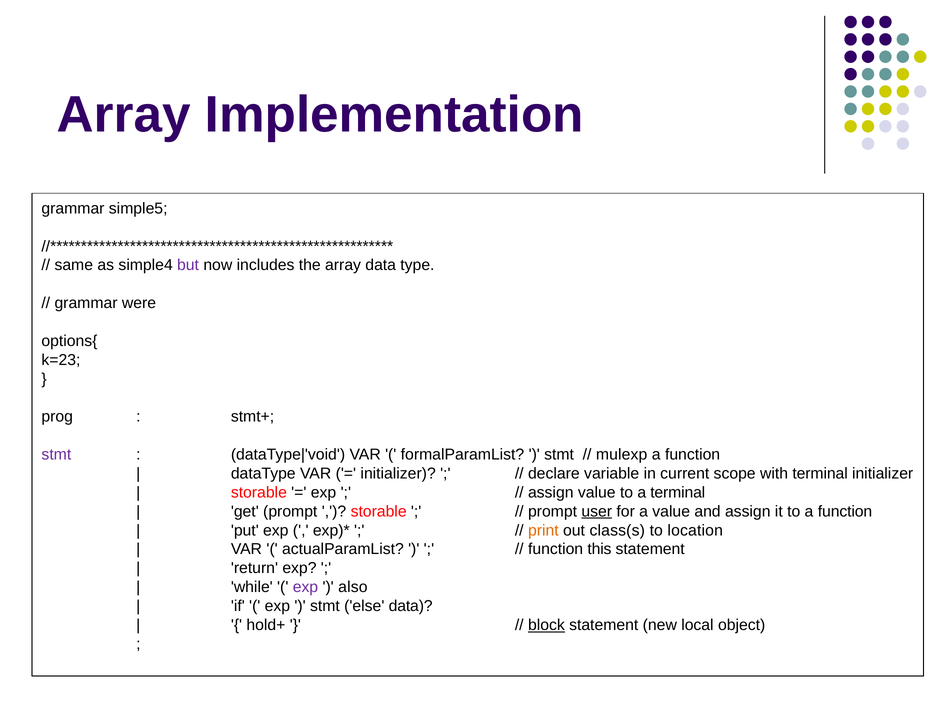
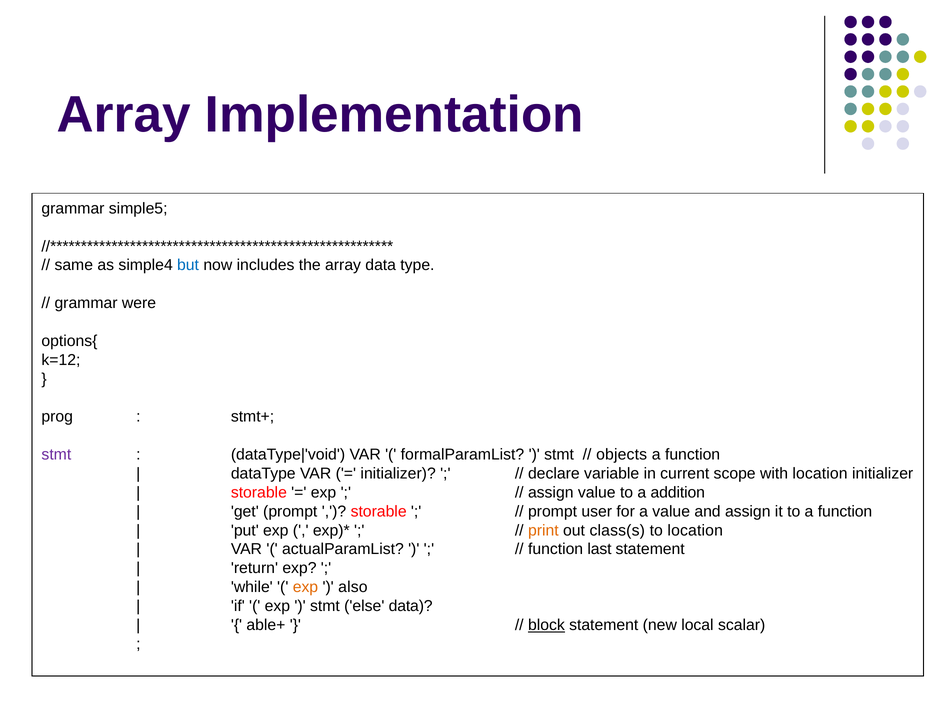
but colour: purple -> blue (188, 265)
k=23: k=23 -> k=12 (61, 360)
mulexp: mulexp -> objects (622, 455)
with terminal: terminal -> location (820, 474)
a terminal: terminal -> addition (678, 493)
user underline: present -> none (597, 512)
this: this -> last (599, 549)
exp colour: purple -> orange (305, 587)
hold+: hold+ -> able+ (266, 625)
object: object -> scalar (742, 625)
